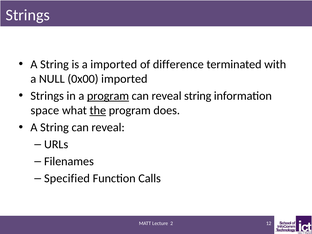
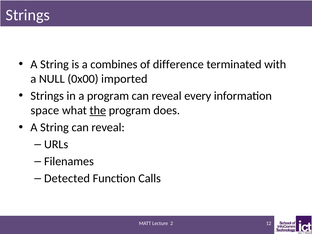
a imported: imported -> combines (114, 64)
program underline: present -> none (108, 96)
reveal string: string -> every (198, 96)
Specified: Specified -> Detected (67, 178)
